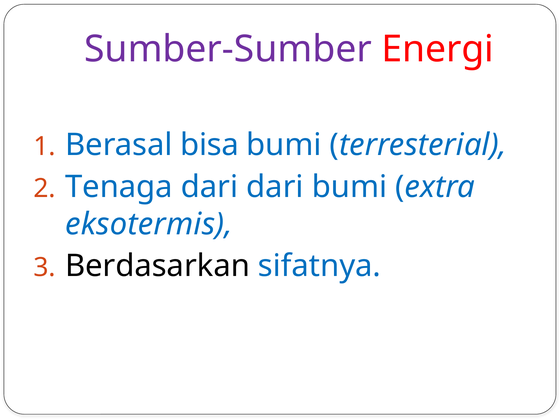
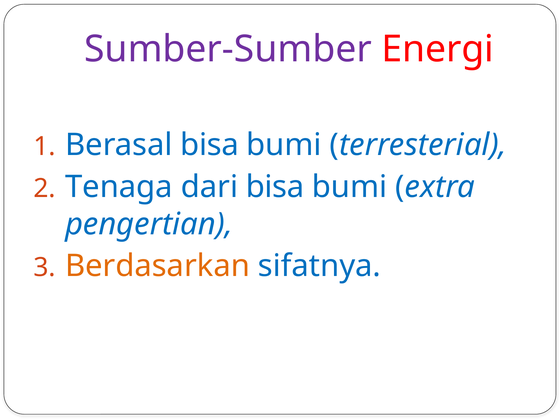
dari dari: dari -> bisa (275, 187)
eksotermis: eksotermis -> pengertian (149, 224)
Berdasarkan colour: black -> orange (157, 266)
